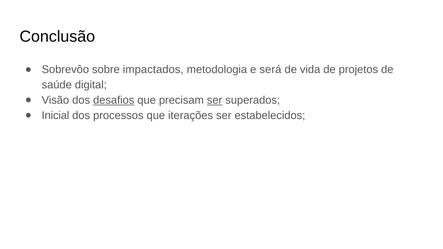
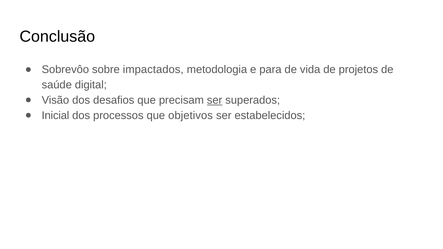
será: será -> para (270, 70)
desafios underline: present -> none (114, 100)
iterações: iterações -> objetivos (191, 116)
